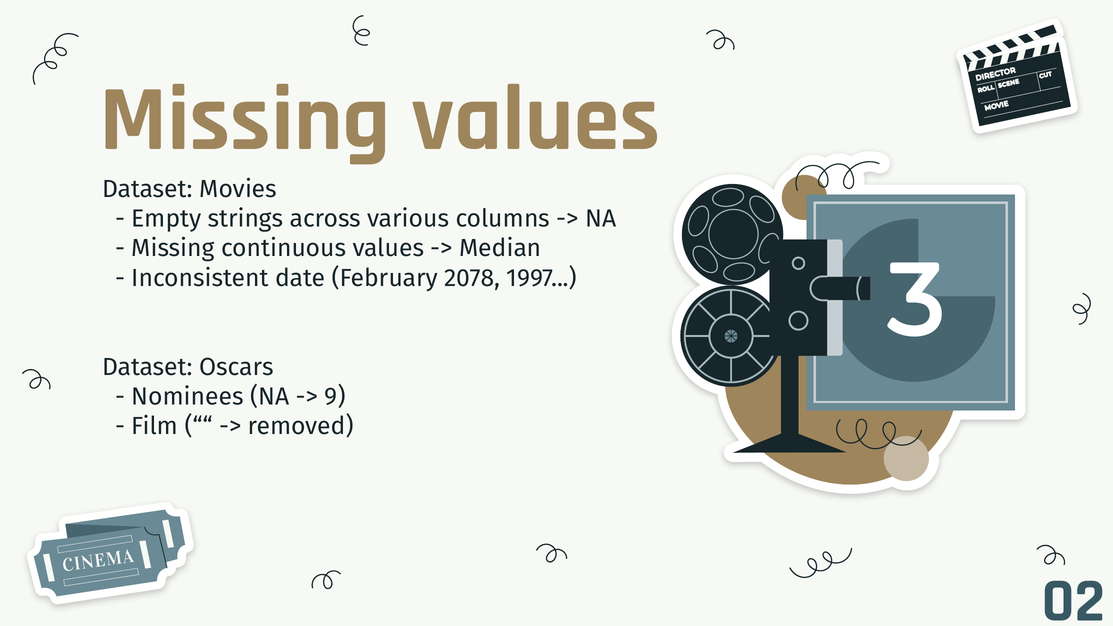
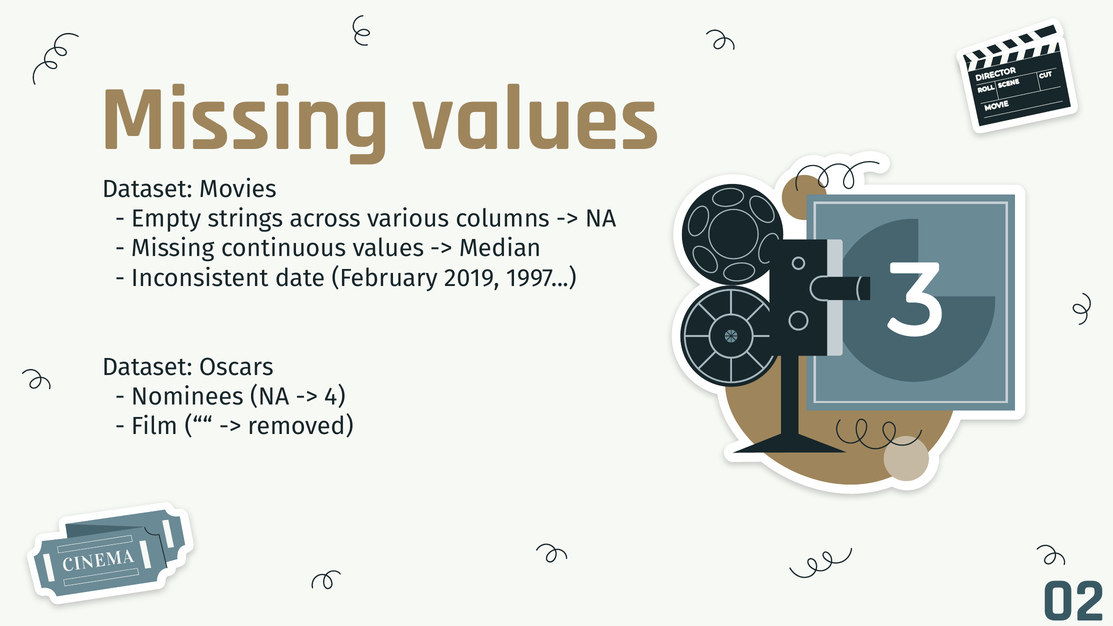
2078: 2078 -> 2019 (472, 278)
9: 9 -> 4 (335, 397)
